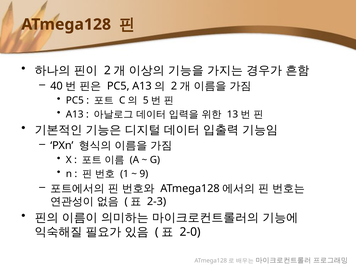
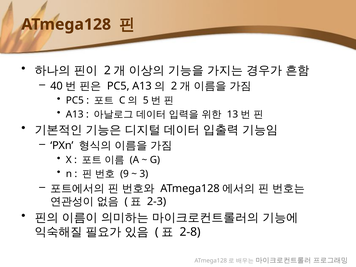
1: 1 -> 9 (124, 174)
9: 9 -> 3 (144, 174)
2-0: 2-0 -> 2-8 (190, 232)
